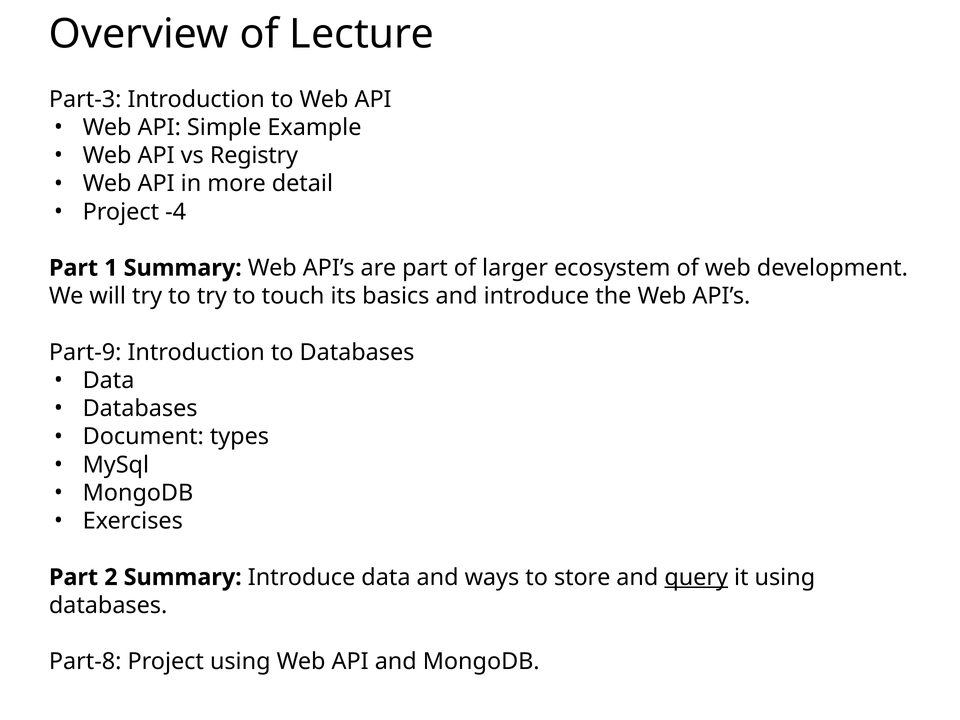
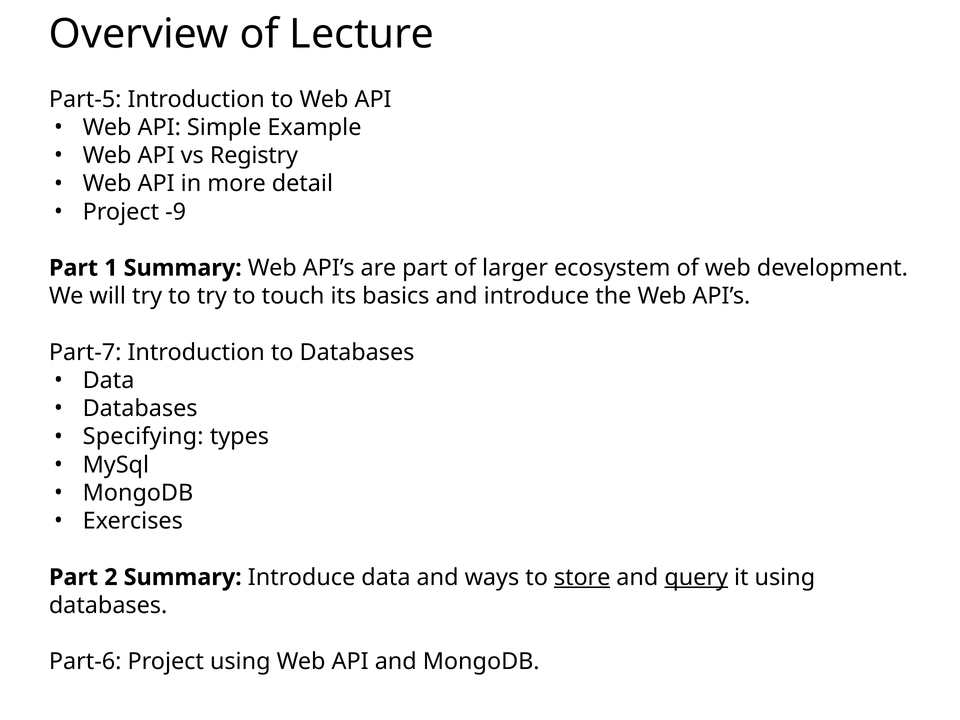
Part-3: Part-3 -> Part-5 (85, 99)
-4: -4 -> -9 (176, 212)
Part-9: Part-9 -> Part-7 (85, 352)
Document: Document -> Specifying (143, 437)
store underline: none -> present (582, 577)
Part-8: Part-8 -> Part-6 (85, 662)
